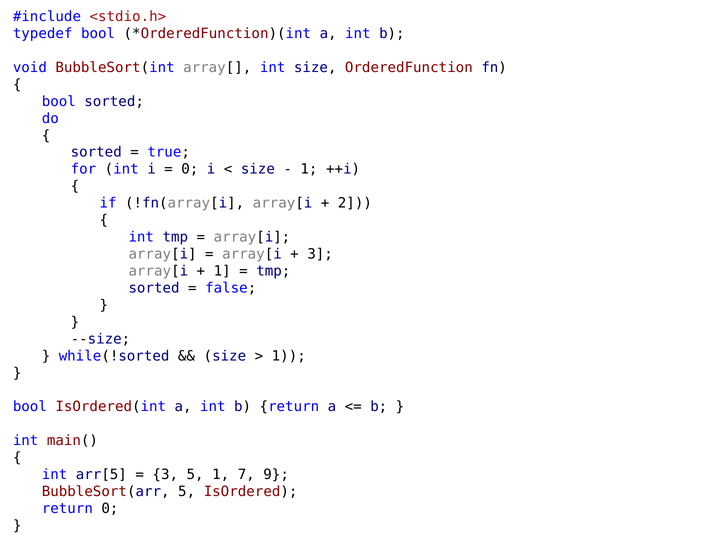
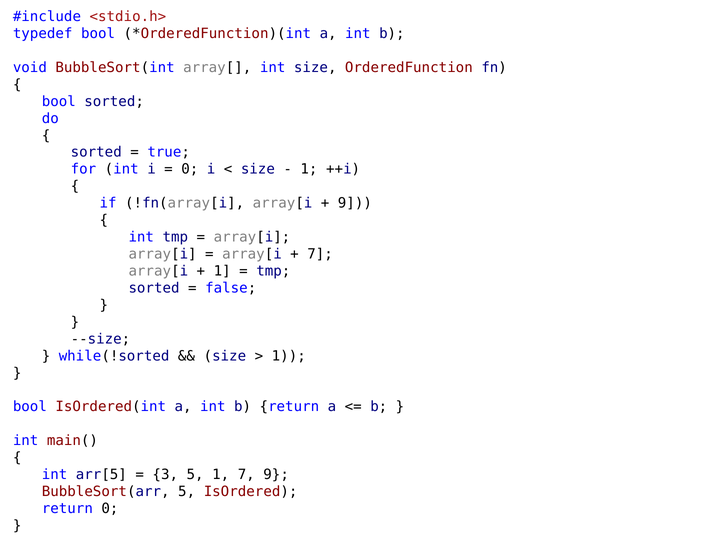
2: 2 -> 9 (355, 203)
3: 3 -> 7 (320, 254)
